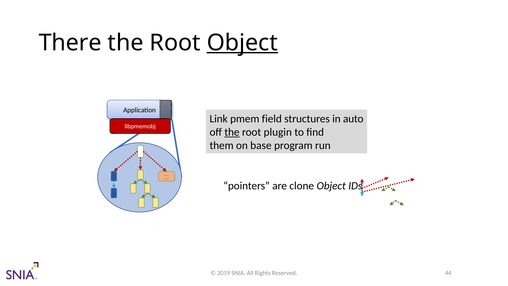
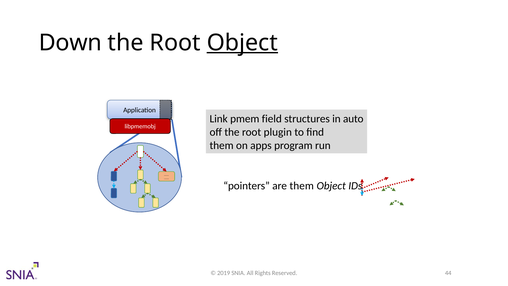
There: There -> Down (70, 43)
the underline: present -> none (232, 132)
base: base -> apps (261, 145)
are clone: clone -> them (302, 186)
